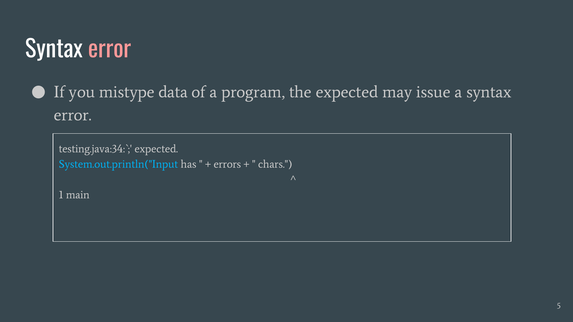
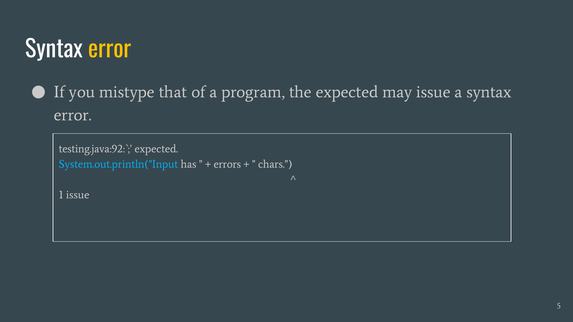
error colour: pink -> yellow (110, 50)
data: data -> that (173, 92)
testing.java:34: testing.java:34 -> testing.java:92 (92, 149)
1 main: main -> issue (78, 195)
